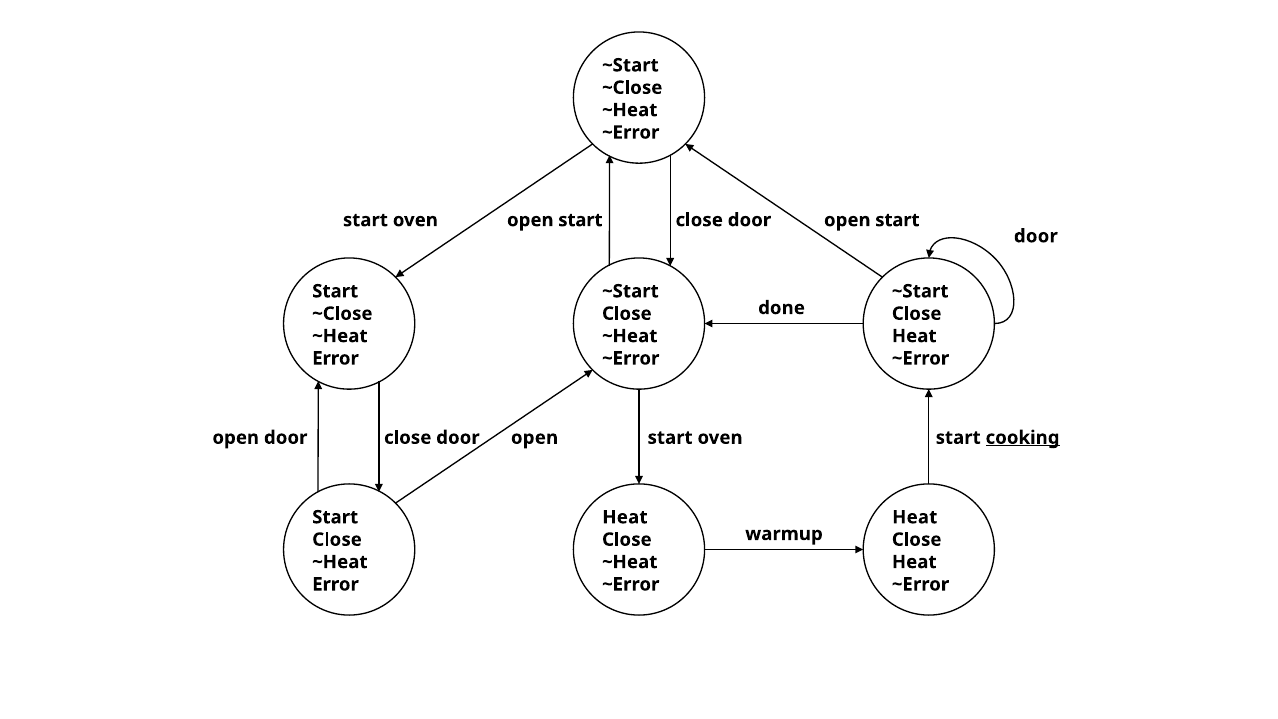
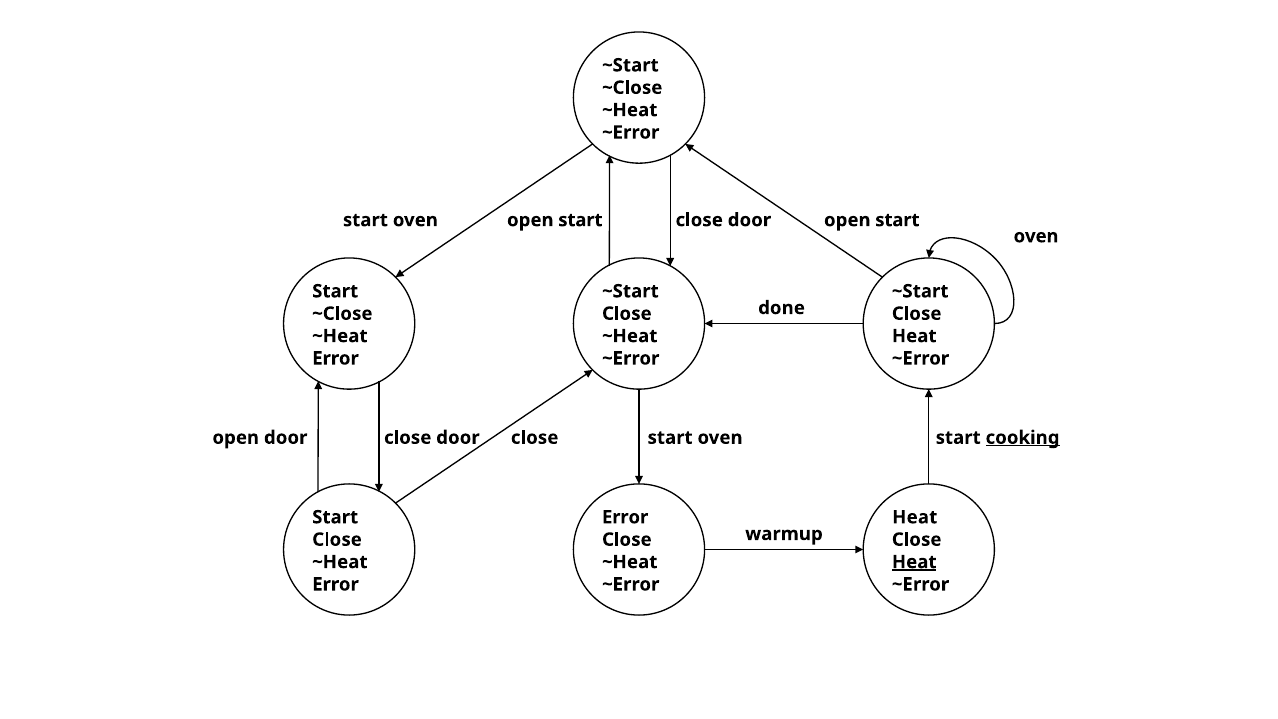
door: door -> oven (1036, 236)
door close door open: open -> close (535, 438)
Heat: Heat -> Error (625, 517)
Heat underline: none -> present (914, 562)
